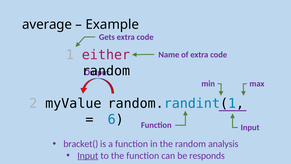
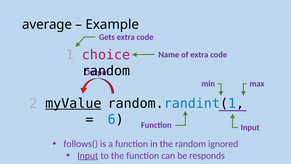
either: either -> choice (106, 55)
myValue underline: none -> present (73, 103)
bracket(: bracket( -> follows( (81, 144)
analysis: analysis -> ignored (223, 144)
